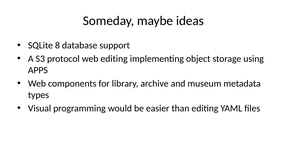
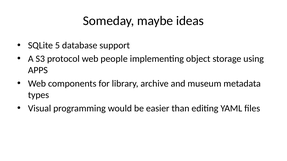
8: 8 -> 5 (57, 46)
web editing: editing -> people (114, 59)
